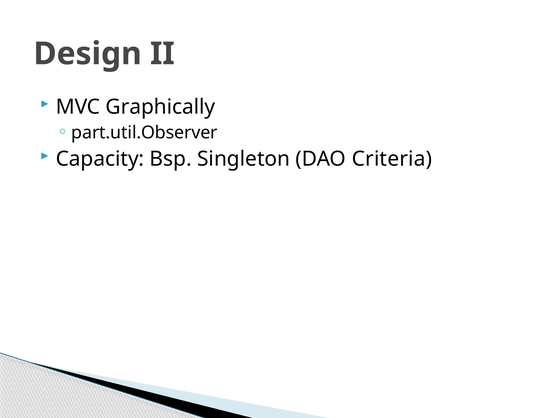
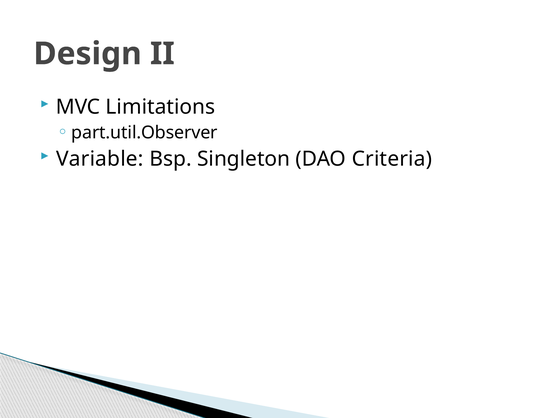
Graphically: Graphically -> Limitations (160, 107)
Capacity: Capacity -> Variable (100, 159)
